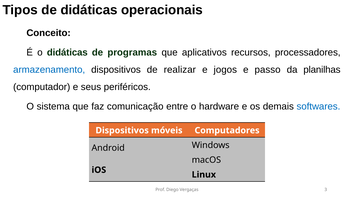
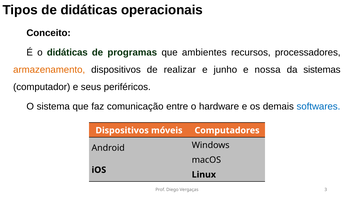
aplicativos: aplicativos -> ambientes (204, 53)
armazenamento colour: blue -> orange (49, 70)
jogos: jogos -> junho (225, 70)
passo: passo -> nossa (268, 70)
planilhas: planilhas -> sistemas (322, 70)
